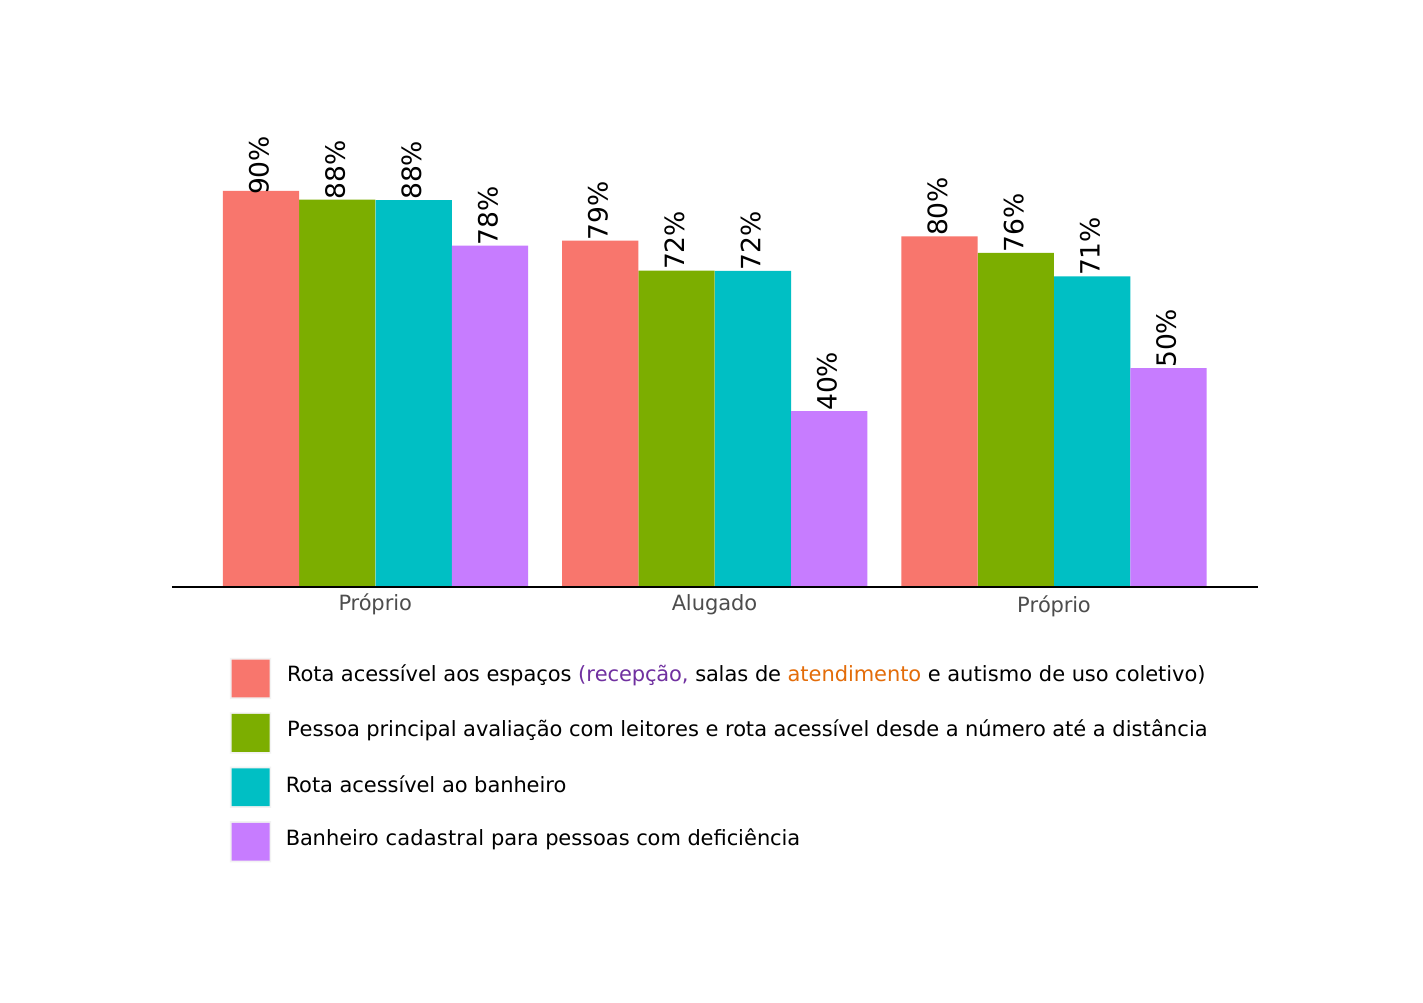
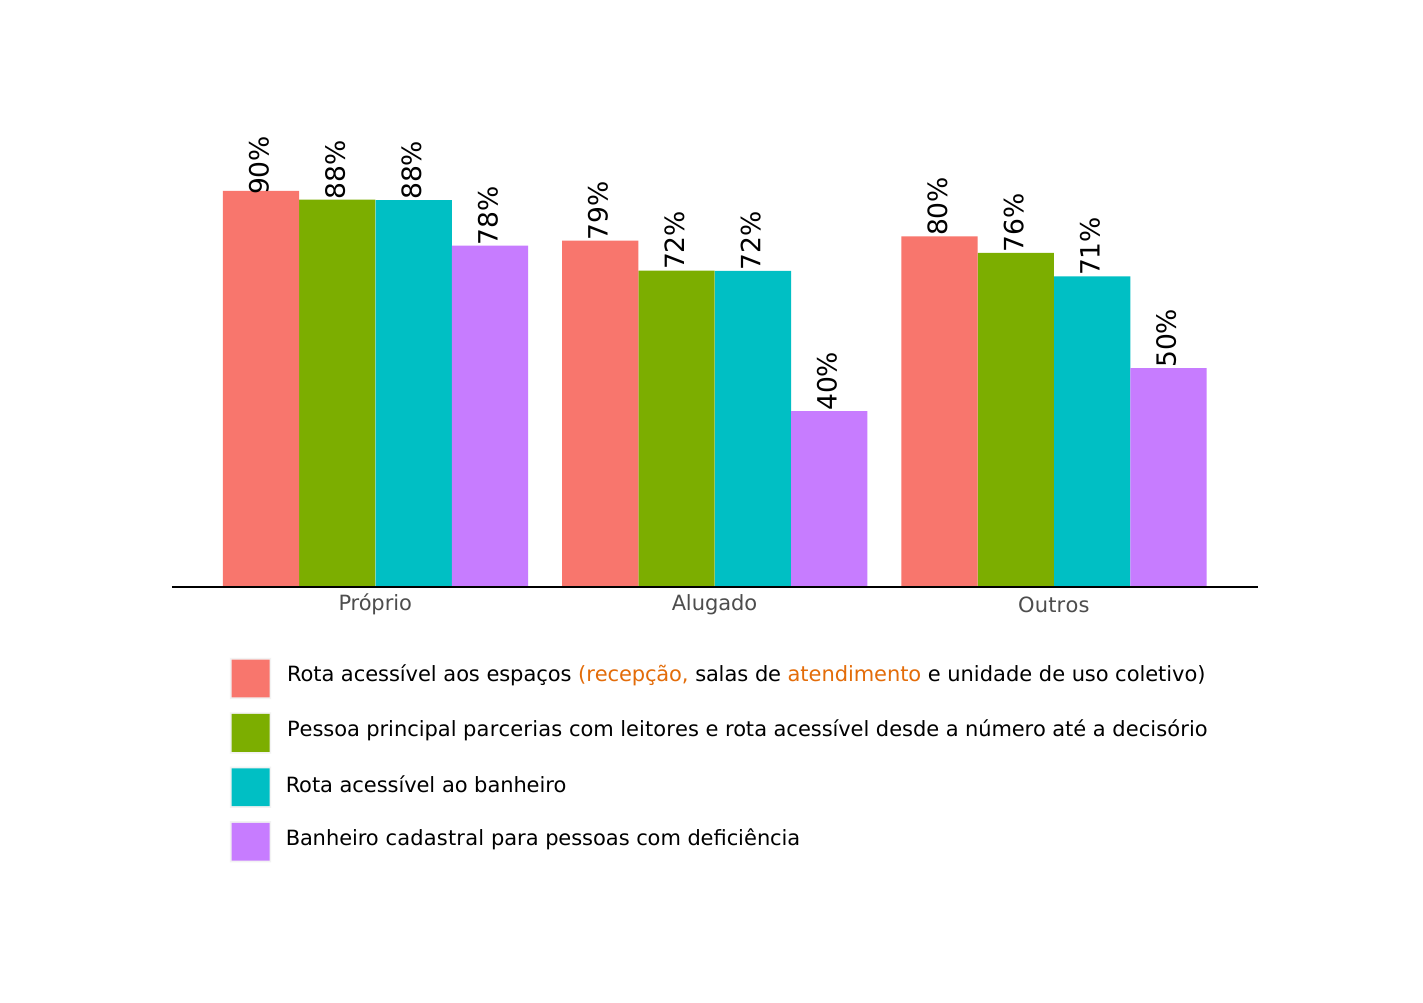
Alugado Próprio: Próprio -> Outros (1054, 605)
recepção colour: purple -> orange (633, 675)
autismo: autismo -> unidade (990, 675)
avaliação: avaliação -> parcerias (513, 729)
distância: distância -> decisório (1160, 729)
